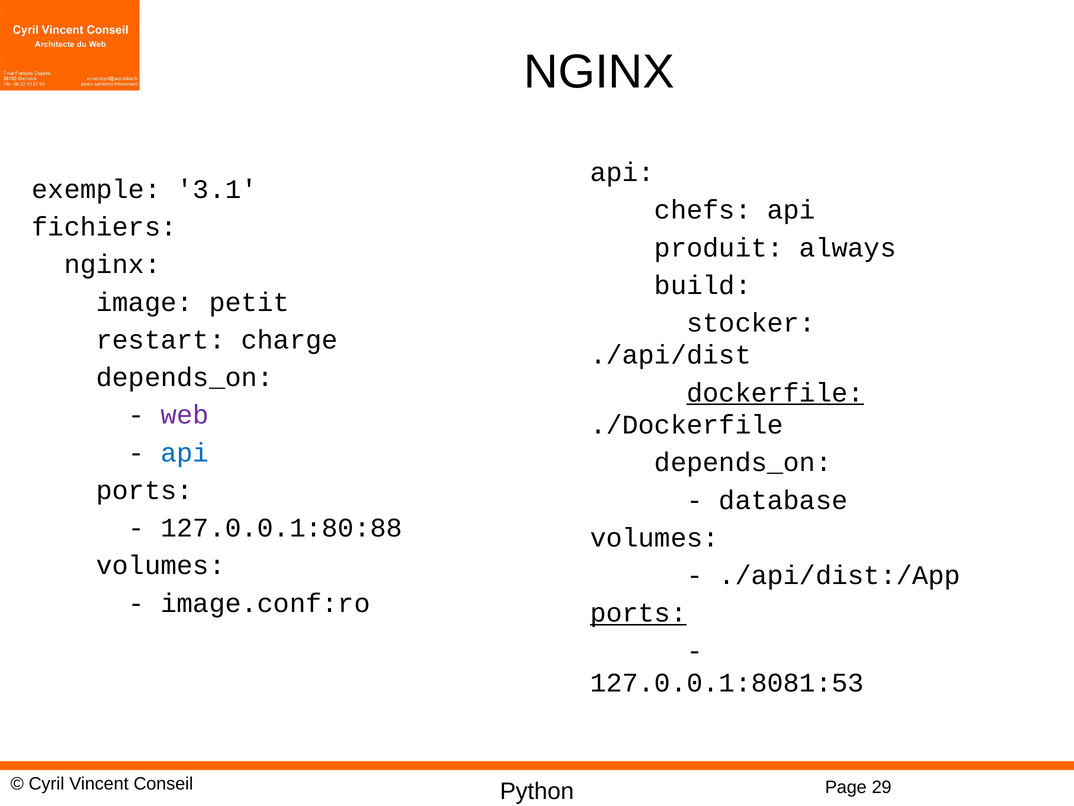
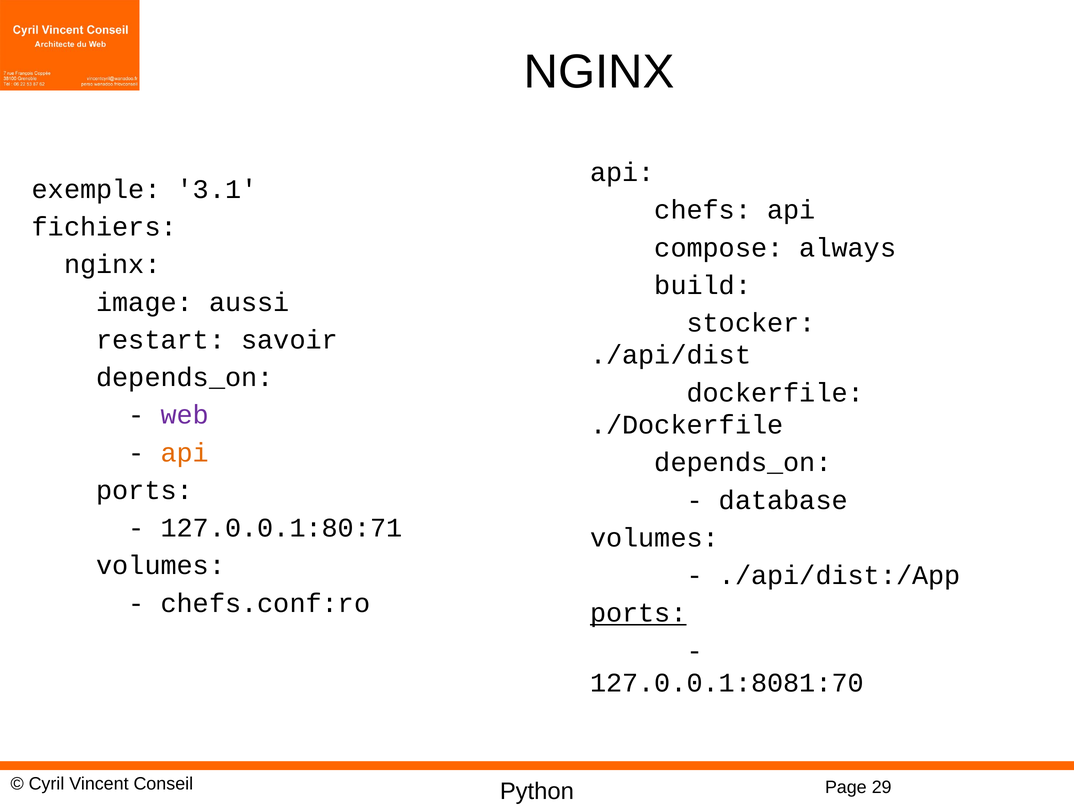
produit: produit -> compose (719, 248)
petit: petit -> aussi (249, 302)
charge: charge -> savoir (290, 340)
dockerfile underline: present -> none (775, 392)
api colour: blue -> orange (185, 452)
127.0.0.1:80:88: 127.0.0.1:80:88 -> 127.0.0.1:80:71 (282, 528)
image.conf:ro: image.conf:ro -> chefs.conf:ro (265, 603)
127.0.0.1:8081:53: 127.0.0.1:8081:53 -> 127.0.0.1:8081:70 (727, 682)
